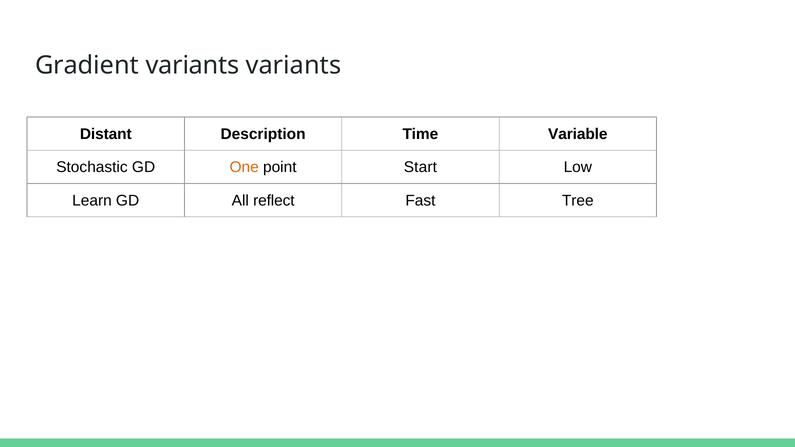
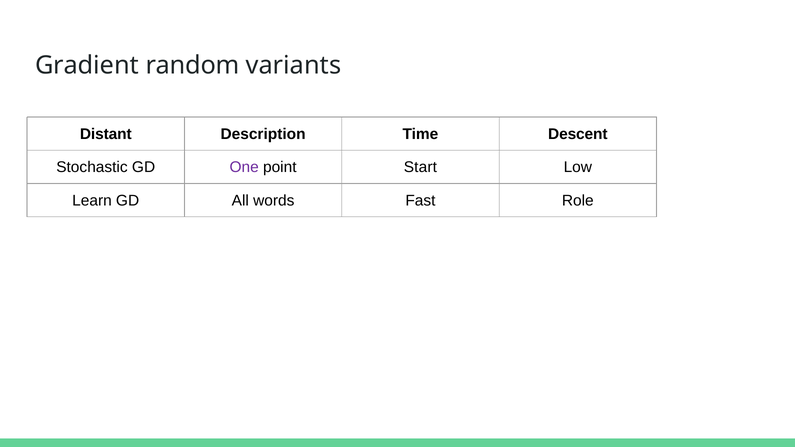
Gradient variants: variants -> random (193, 65)
Variable: Variable -> Descent (578, 134)
One colour: orange -> purple (244, 167)
reflect: reflect -> words (274, 201)
Tree: Tree -> Role (578, 201)
